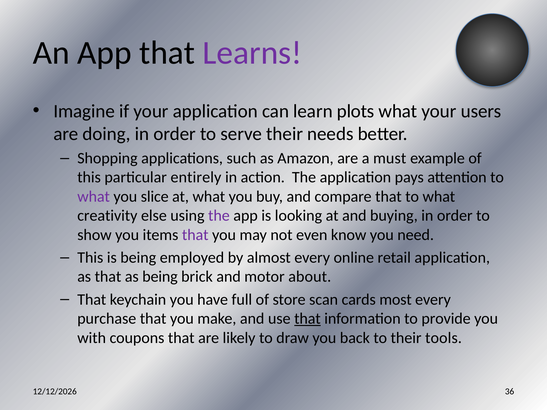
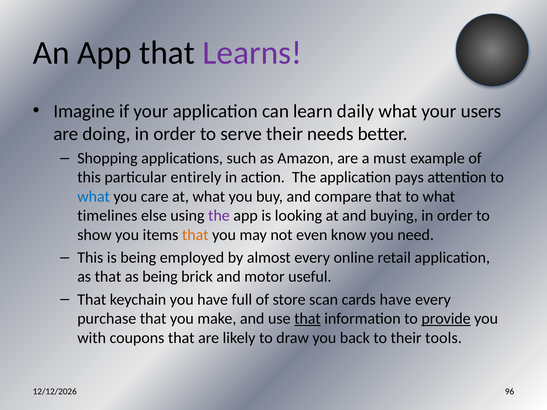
plots: plots -> daily (355, 111)
what colour: purple -> blue (94, 197)
slice: slice -> care (155, 197)
creativity: creativity -> timelines (107, 216)
that colour: purple -> orange (195, 235)
about: about -> useful (310, 277)
cards most: most -> have (395, 300)
provide underline: none -> present (446, 319)
36: 36 -> 96 (510, 392)
